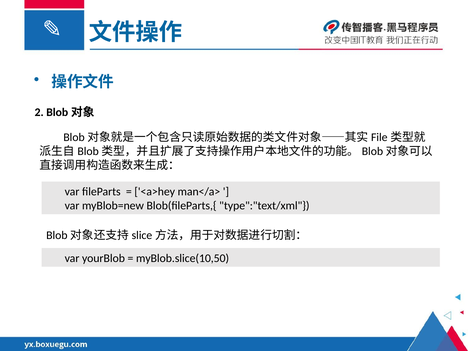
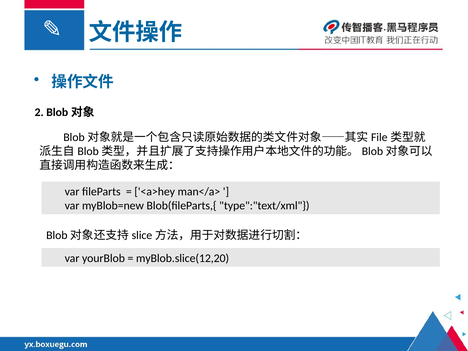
myBlob.slice(10,50: myBlob.slice(10,50 -> myBlob.slice(12,20 (183, 258)
